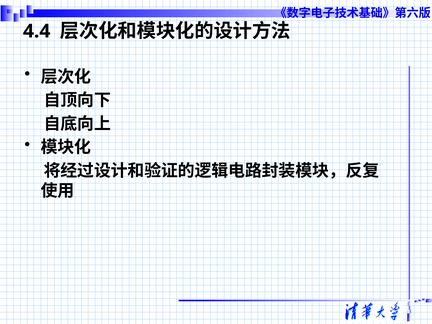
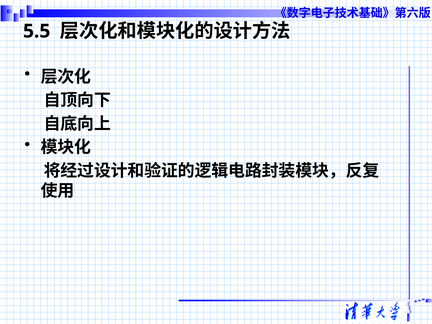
4.4: 4.4 -> 5.5 (37, 31)
